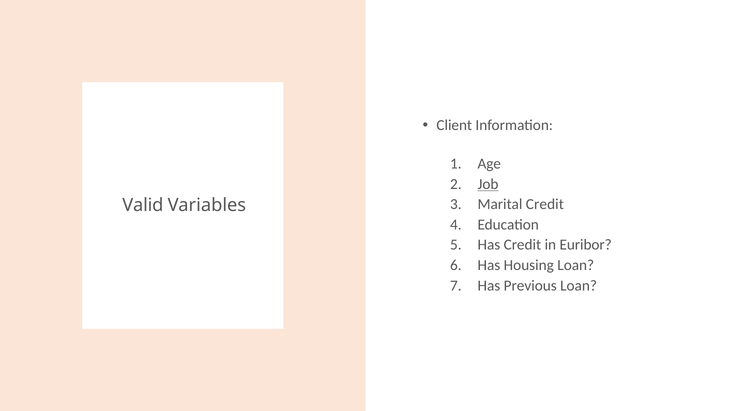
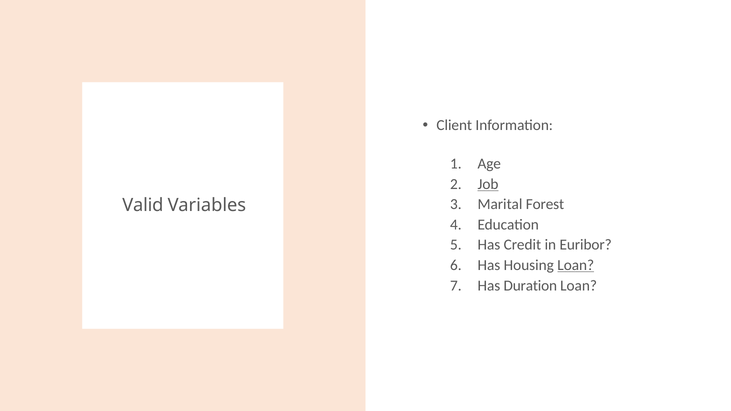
Marital Credit: Credit -> Forest (545, 205)
Loan underline: none -> present (576, 265)
Previous: Previous -> Duration (530, 286)
